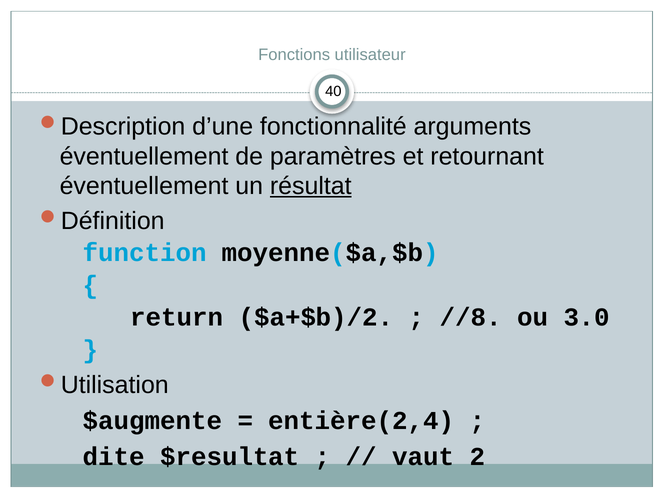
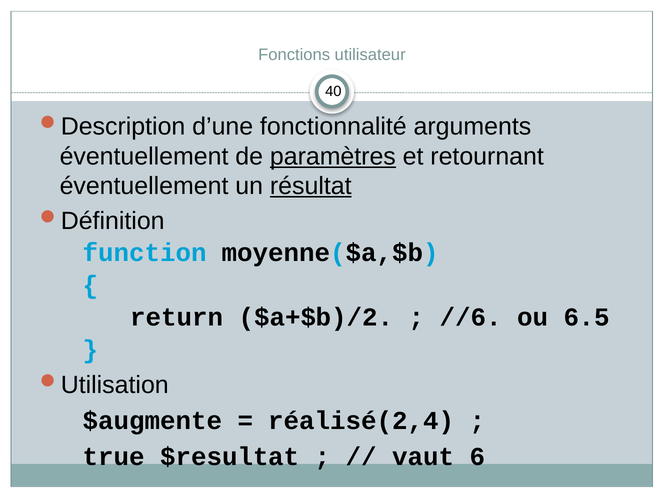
paramètres underline: none -> present (333, 156)
//8: //8 -> //6 (471, 317)
3.0: 3.0 -> 6.5 (587, 317)
entière(2,4: entière(2,4 -> réalisé(2,4 (361, 420)
dite: dite -> true (114, 457)
2: 2 -> 6 (477, 457)
